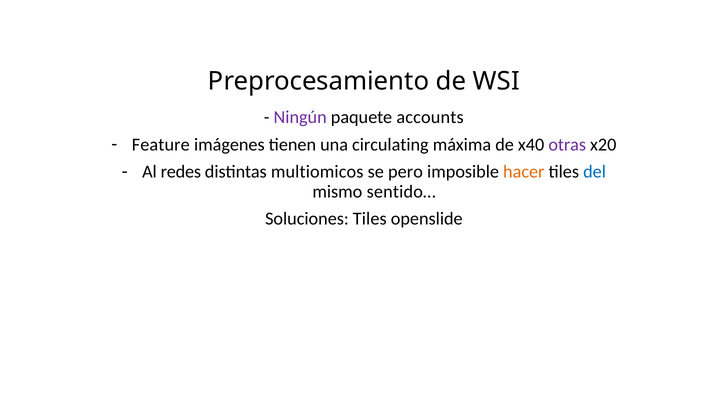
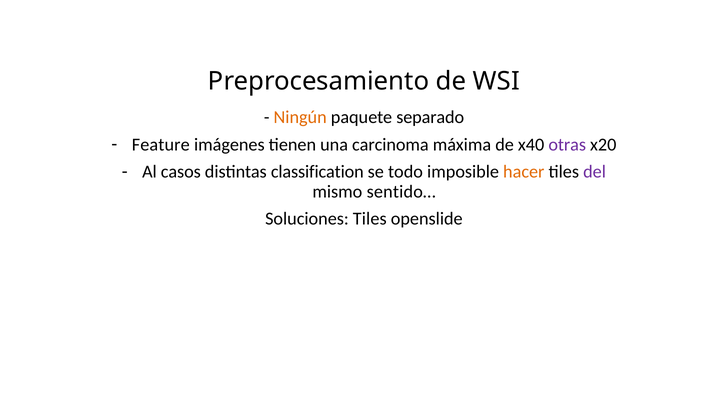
Ningún colour: purple -> orange (300, 117)
accounts: accounts -> separado (430, 117)
circulating: circulating -> carcinoma (390, 145)
redes: redes -> casos (181, 172)
multiomicos: multiomicos -> classification (317, 172)
pero: pero -> todo (405, 172)
del colour: blue -> purple (595, 172)
